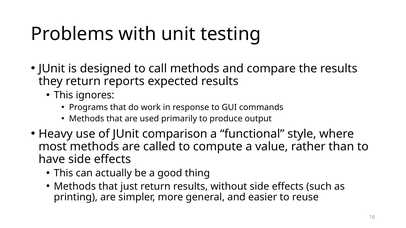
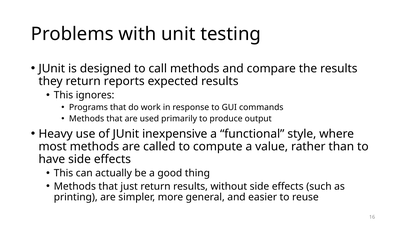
comparison: comparison -> inexpensive (175, 134)
